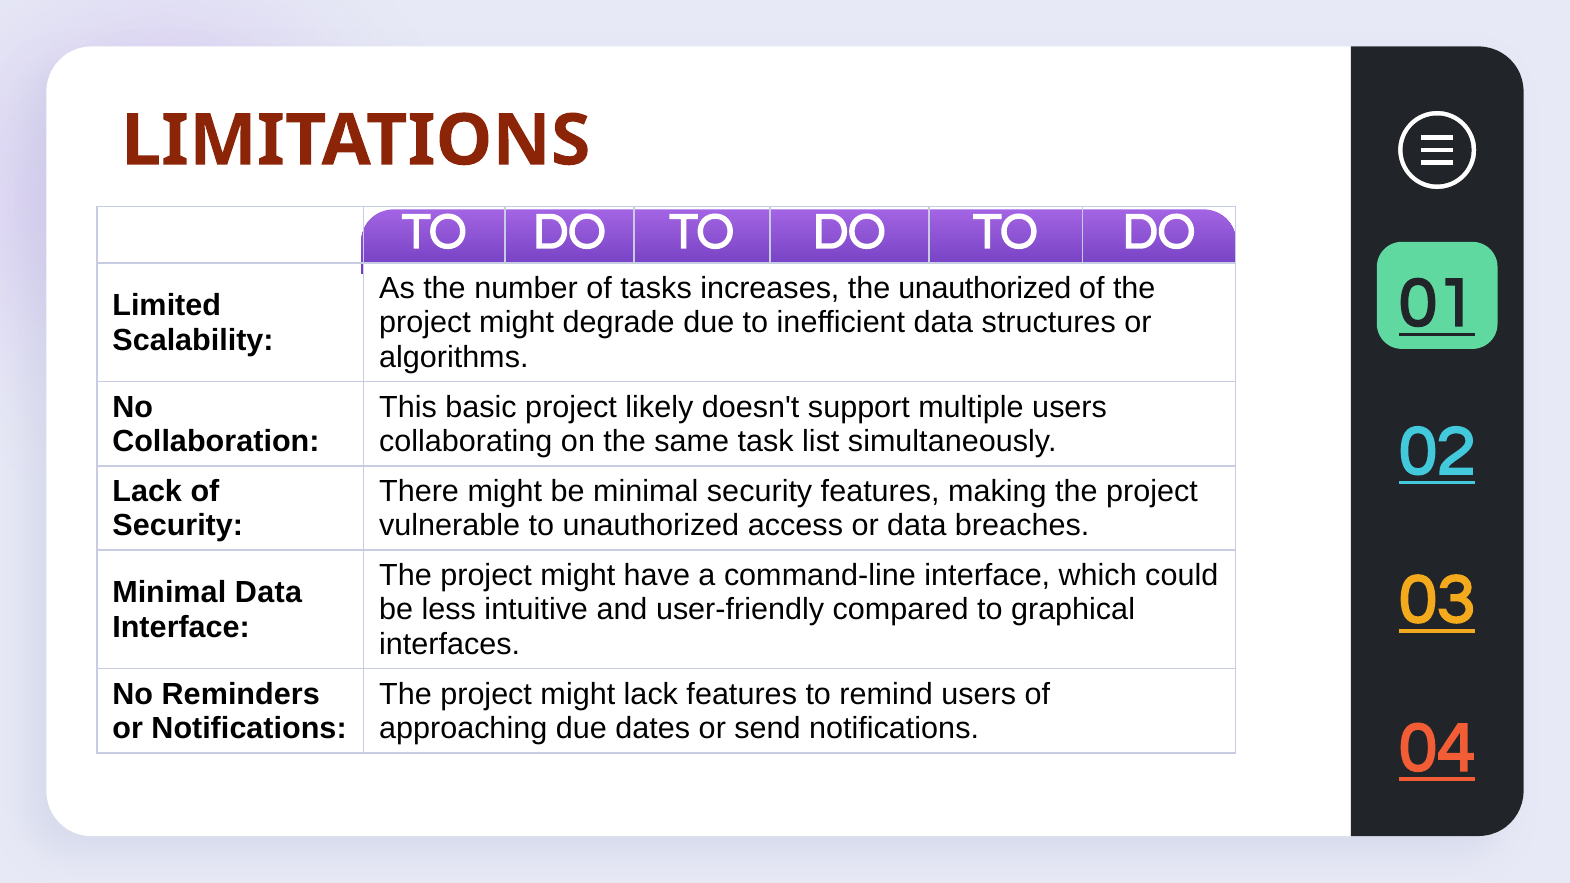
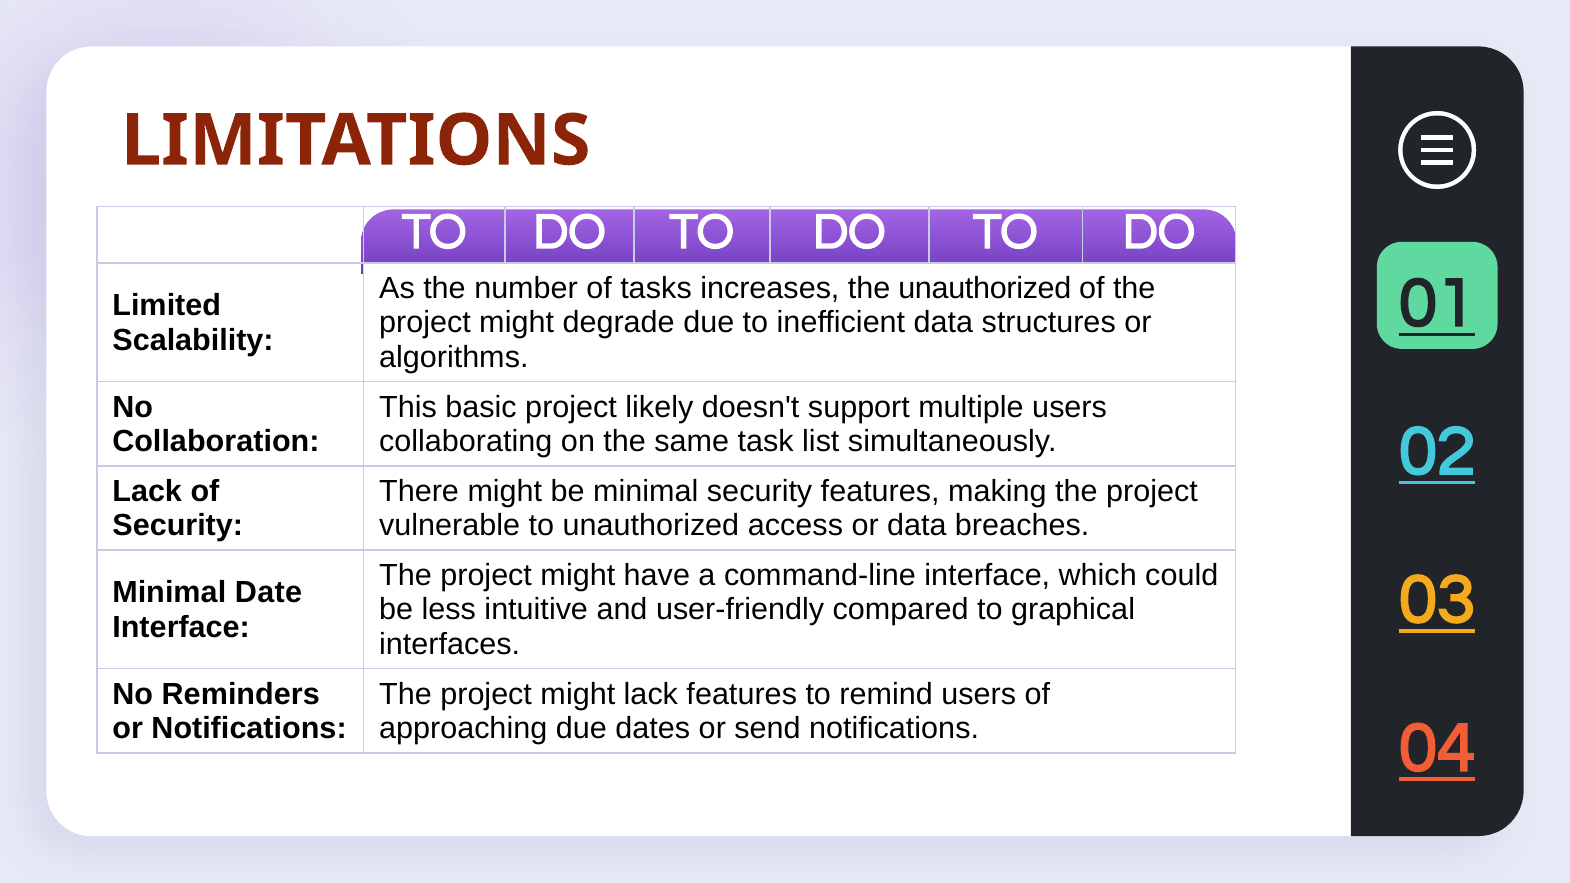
Minimal Data: Data -> Date (269, 593)
